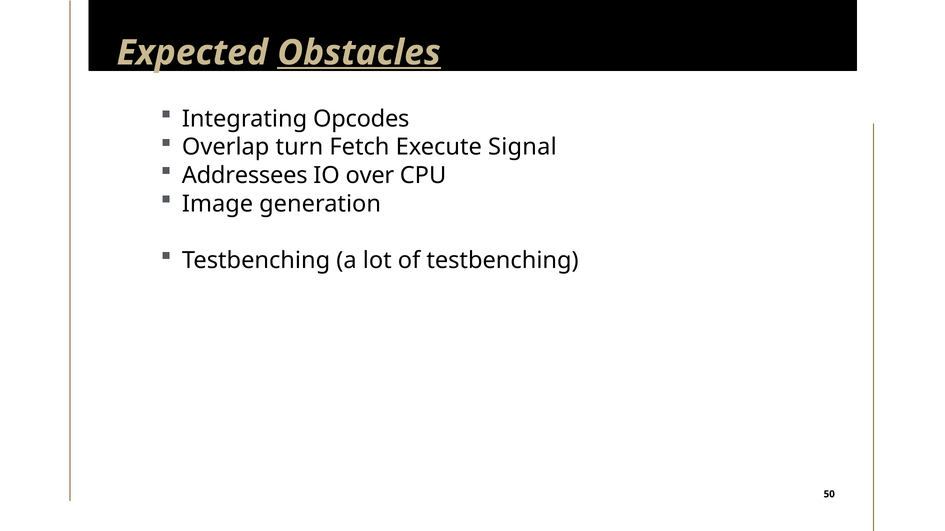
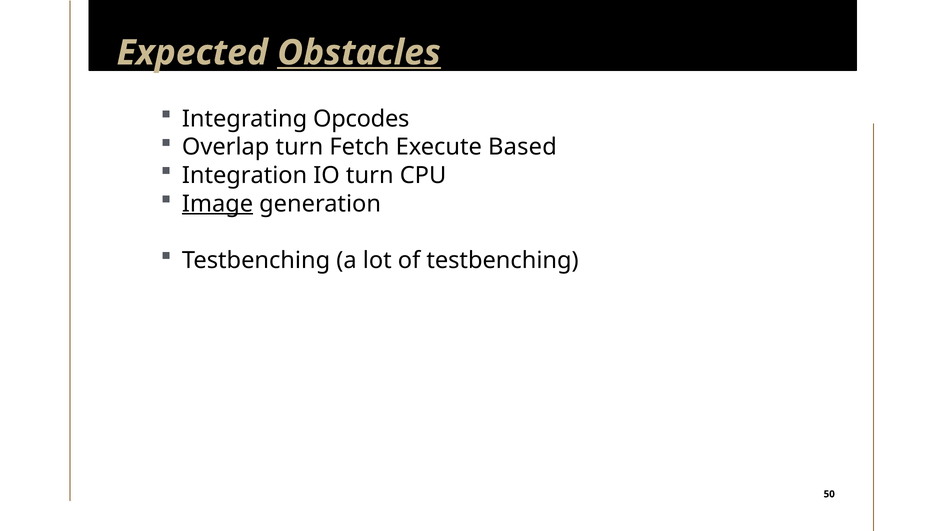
Signal: Signal -> Based (522, 147)
Addressees: Addressees -> Integration (245, 176)
IO over: over -> turn (370, 176)
Image underline: none -> present (218, 204)
